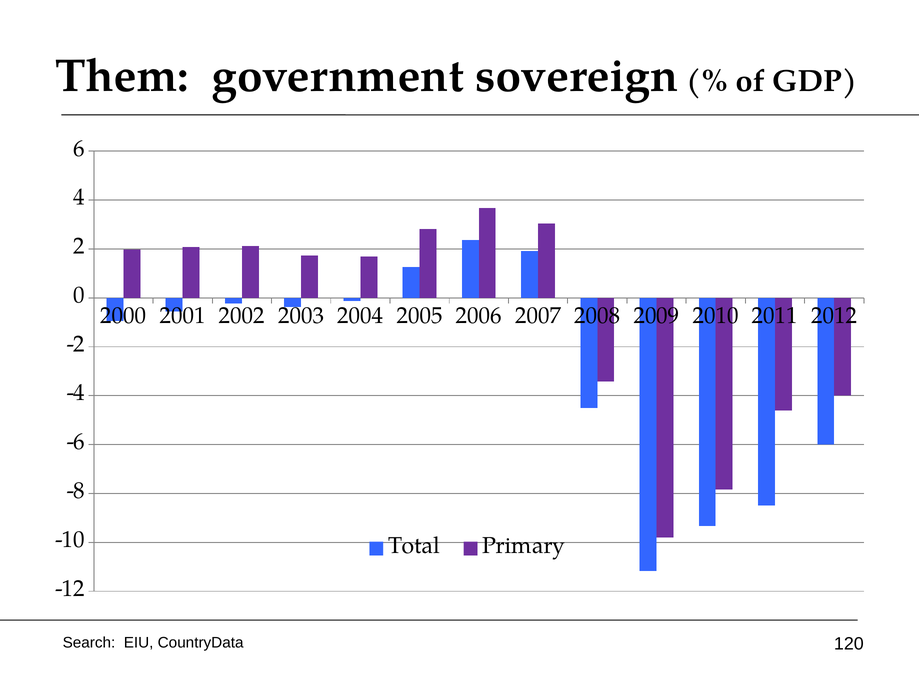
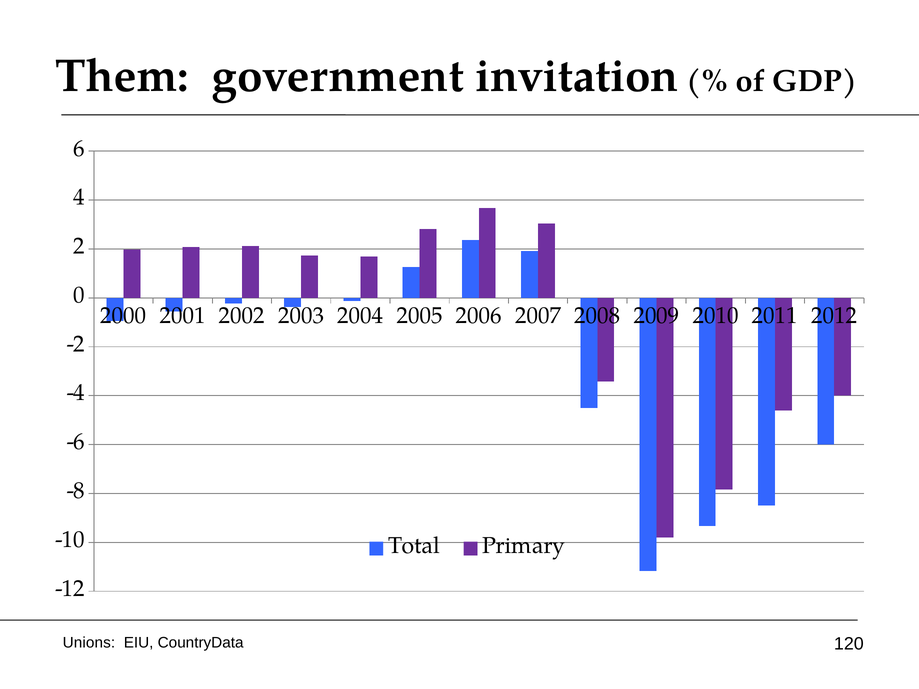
sovereign: sovereign -> invitation (577, 76)
Search: Search -> Unions (89, 643)
